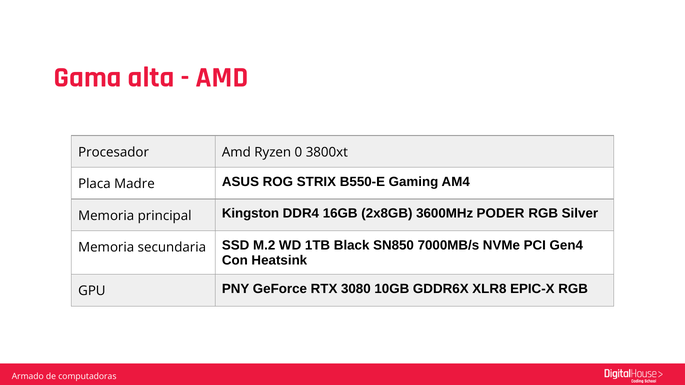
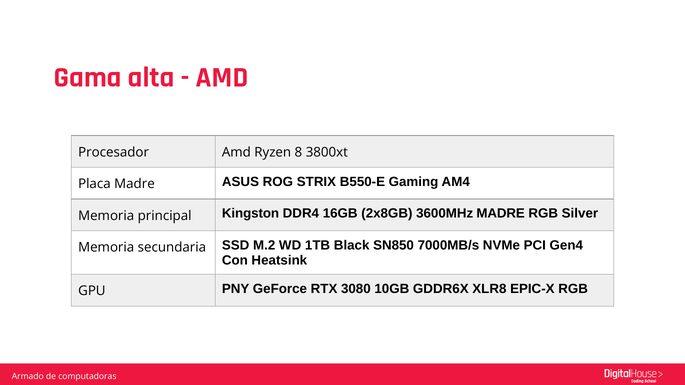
0: 0 -> 8 (298, 152)
3600MHz PODER: PODER -> MADRE (501, 214)
